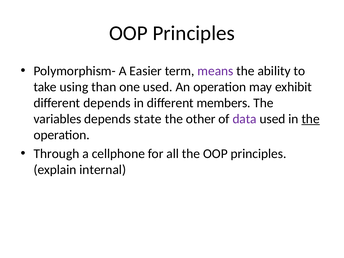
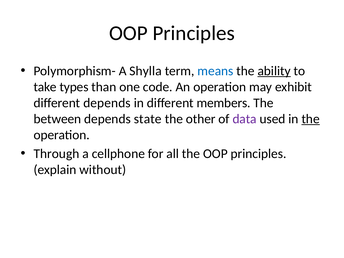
Easier: Easier -> Shylla (146, 71)
means colour: purple -> blue (215, 71)
ability underline: none -> present (274, 71)
using: using -> types (74, 87)
one used: used -> code (158, 87)
variables: variables -> between (57, 119)
internal: internal -> without (103, 170)
